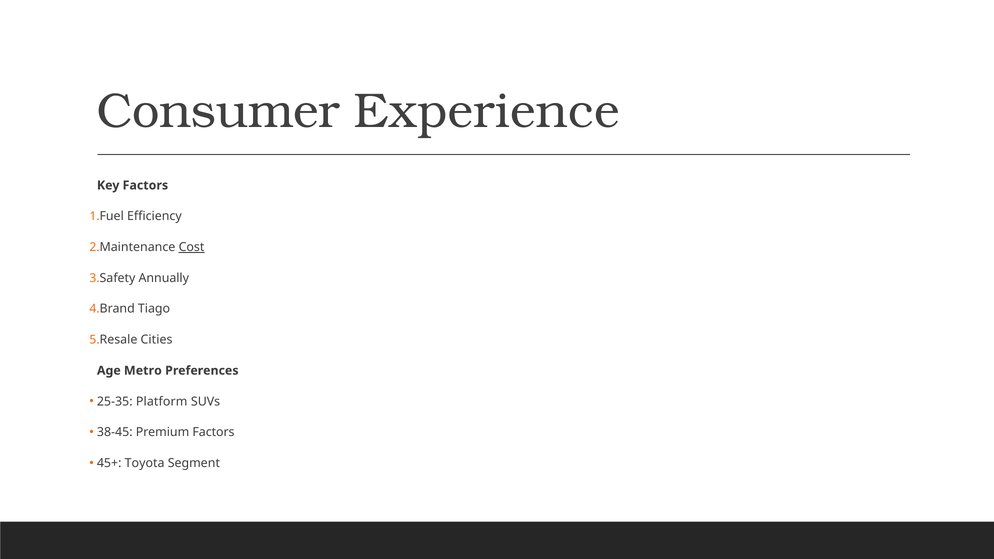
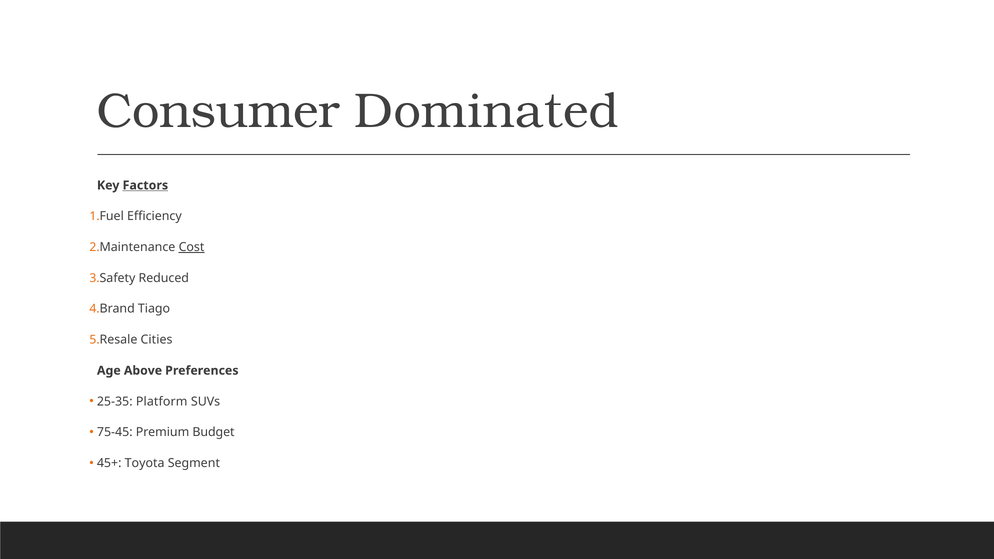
Experience: Experience -> Dominated (487, 111)
Factors underline: none -> present (145, 185)
Annually: Annually -> Reduced (164, 278)
Metro: Metro -> Above (143, 371)
38-45: 38-45 -> 75-45 (115, 432)
Premium Factors: Factors -> Budget (214, 432)
